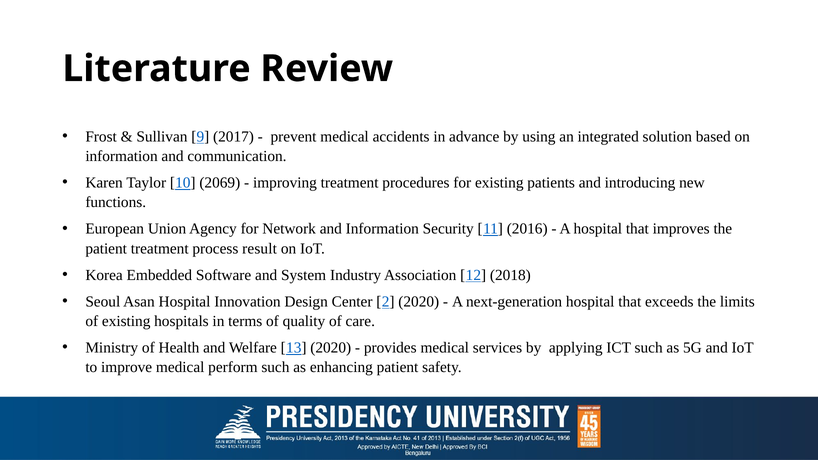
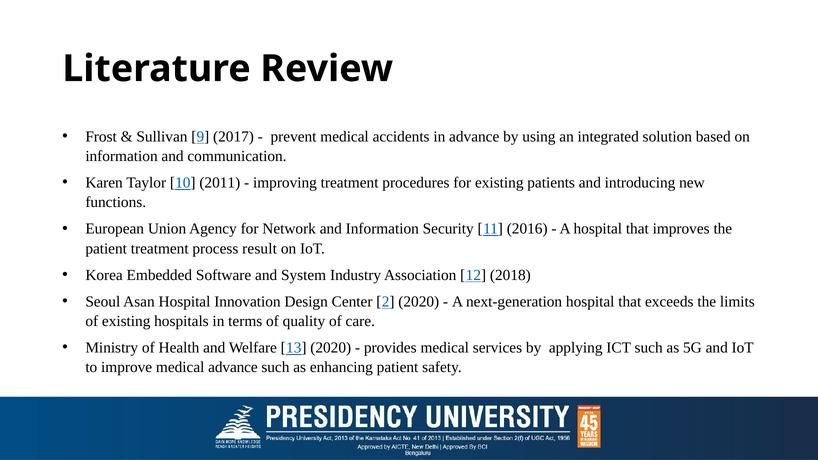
2069: 2069 -> 2011 (220, 183)
medical perform: perform -> advance (233, 367)
